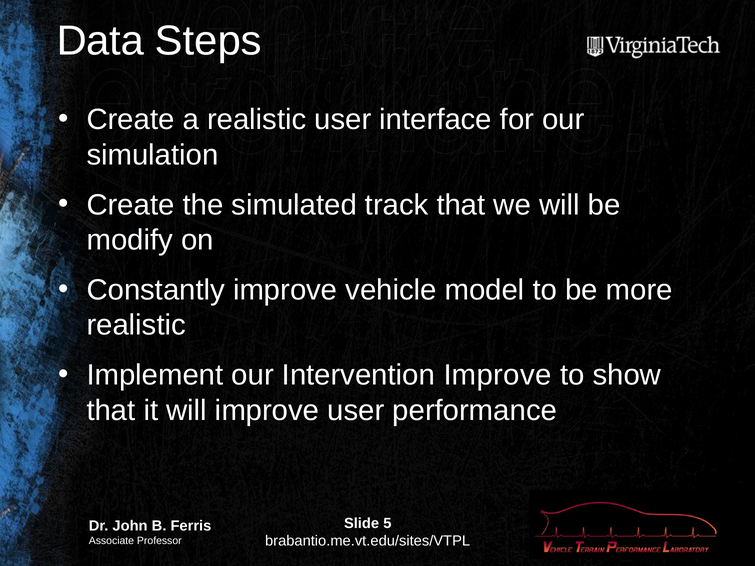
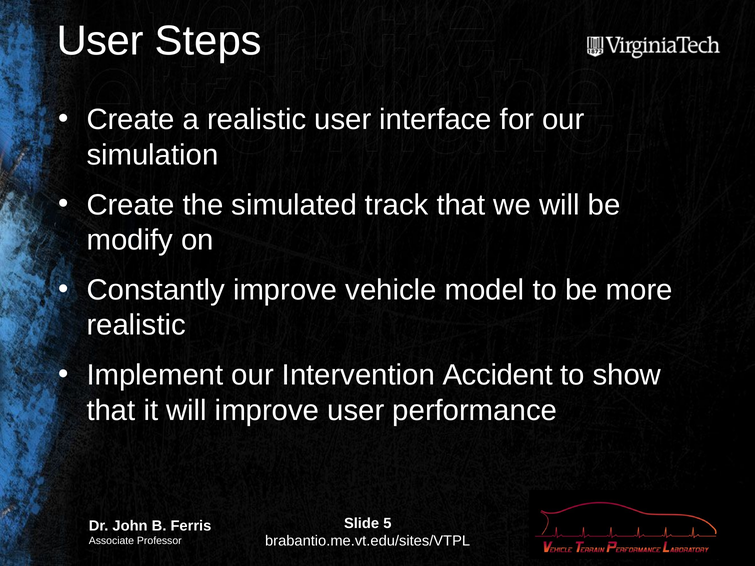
Data: Data -> User (100, 41)
Intervention Improve: Improve -> Accident (498, 375)
